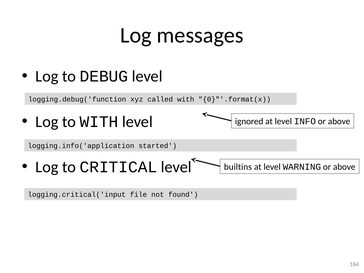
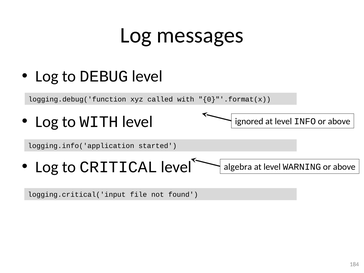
builtins: builtins -> algebra (238, 167)
